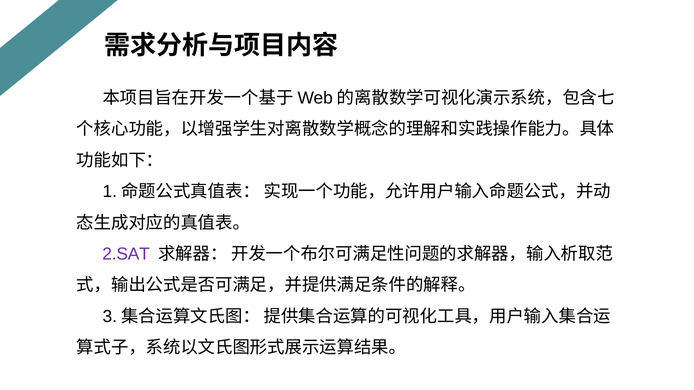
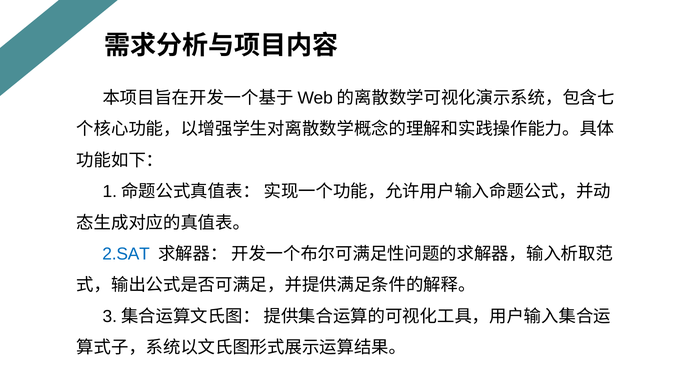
2.SAT colour: purple -> blue (126, 254)
